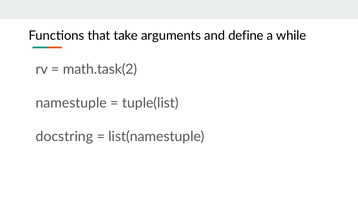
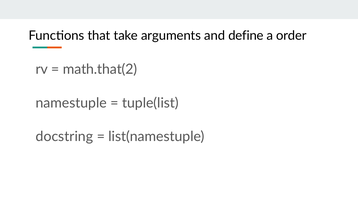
while: while -> order (291, 36)
math.task(2: math.task(2 -> math.that(2 (100, 69)
